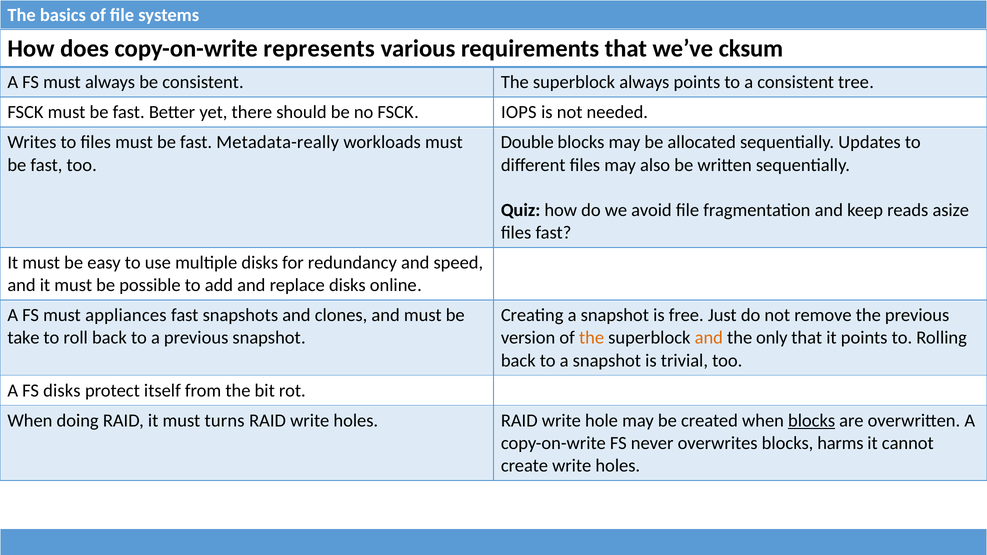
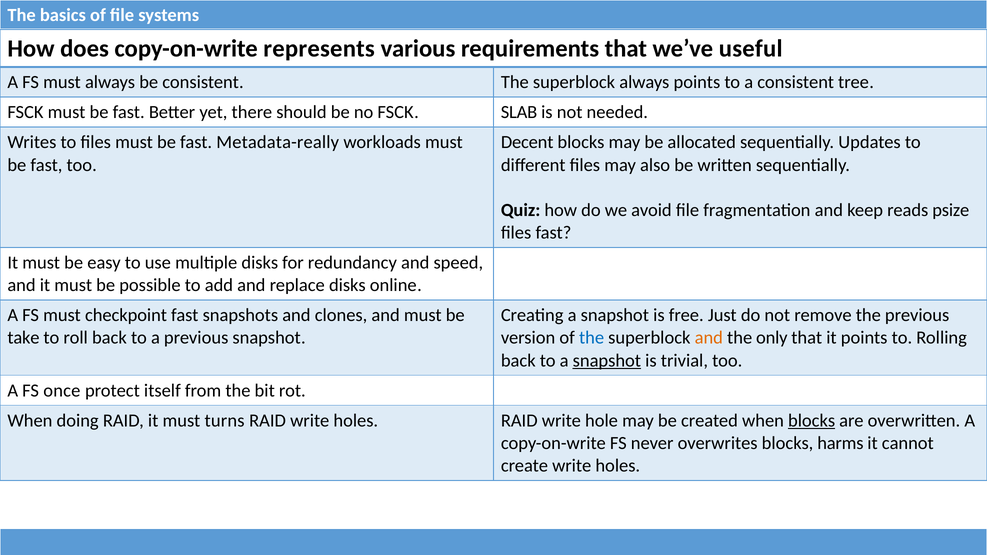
cksum: cksum -> useful (751, 49)
IOPS: IOPS -> SLAB (519, 112)
Double: Double -> Decent (527, 142)
asize: asize -> psize (951, 210)
appliances: appliances -> checkpoint (126, 315)
the colour: orange -> blue (592, 338)
snapshot underline: none -> present (607, 361)
FS disks: disks -> once (62, 391)
